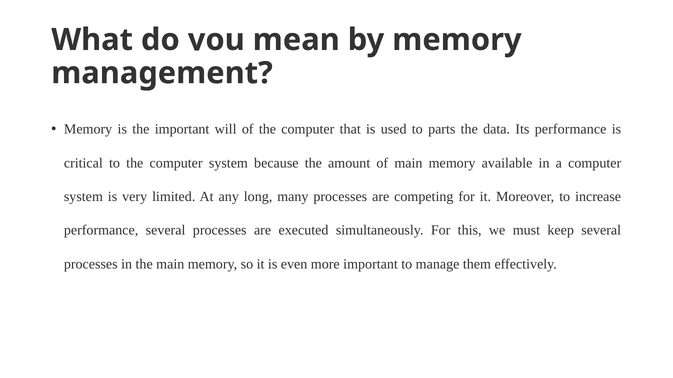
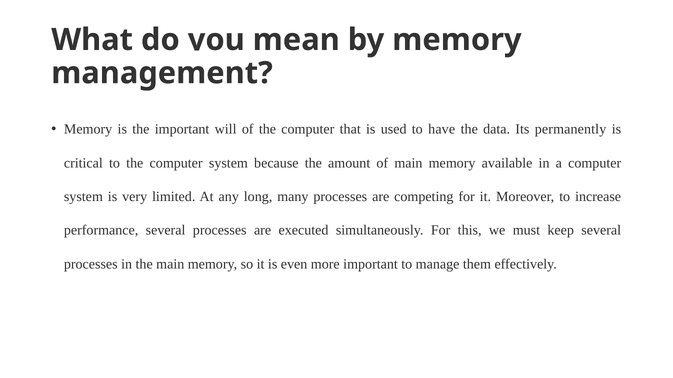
parts: parts -> have (442, 130)
Its performance: performance -> permanently (571, 130)
